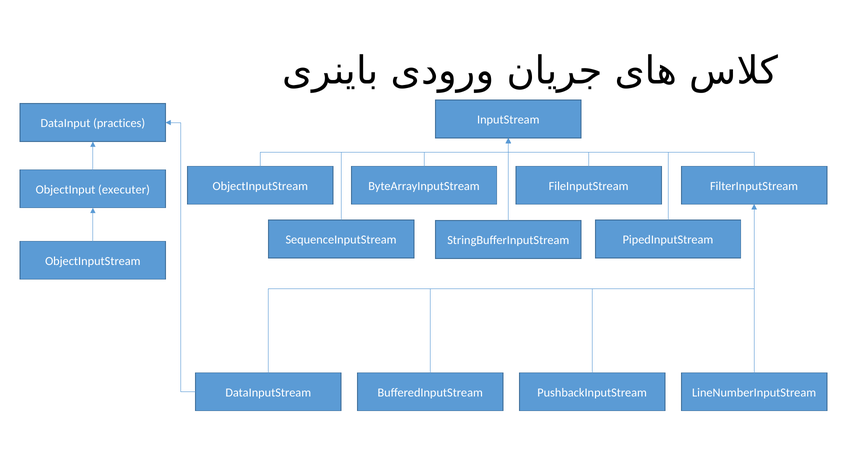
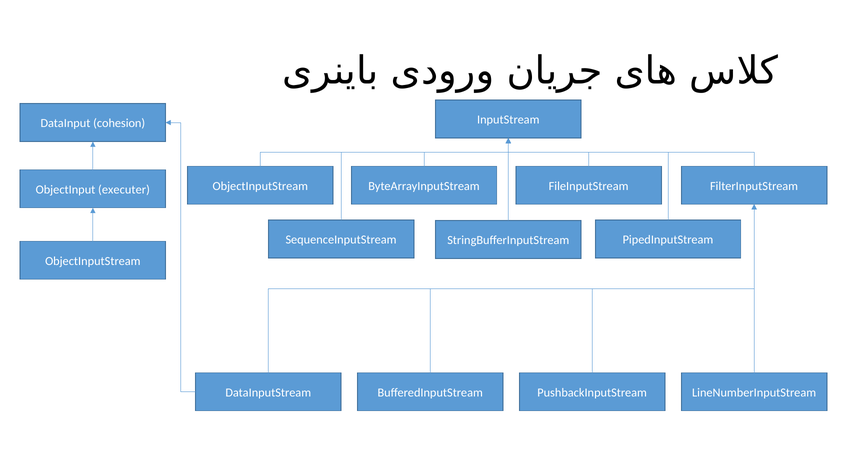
practices: practices -> cohesion (119, 123)
